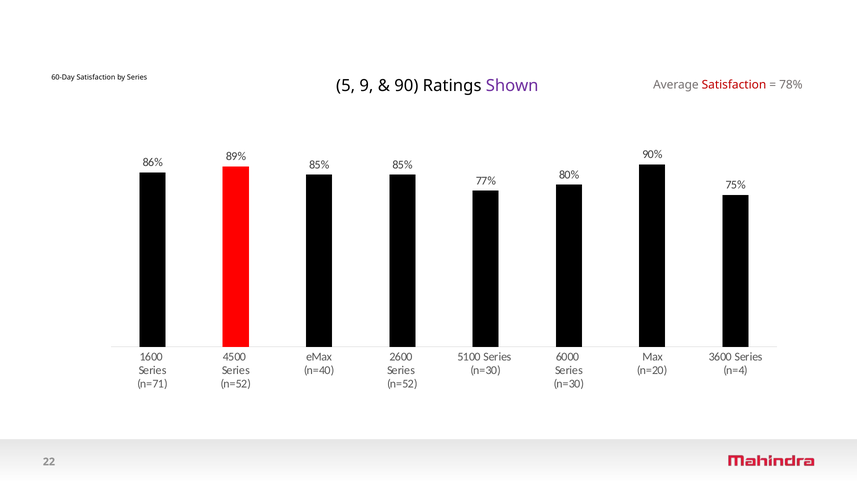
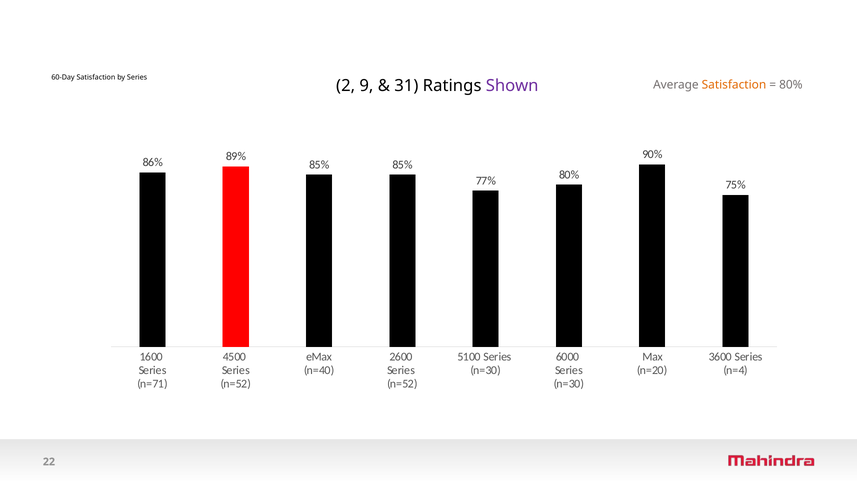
5: 5 -> 2 (346, 86)
90: 90 -> 31 (406, 86)
Satisfaction colour: red -> orange (734, 85)
78%: 78% -> 80% (791, 85)
